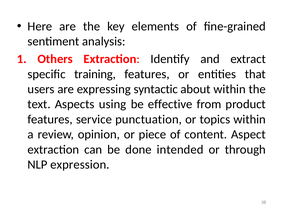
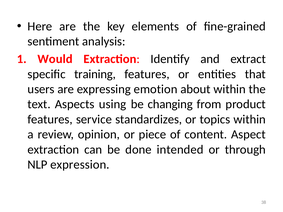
Others: Others -> Would (55, 59)
syntactic: syntactic -> emotion (156, 89)
effective: effective -> changing (170, 104)
punctuation: punctuation -> standardizes (149, 119)
